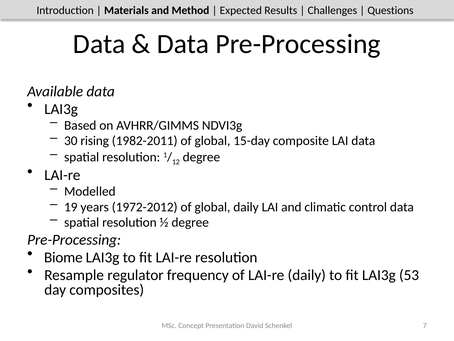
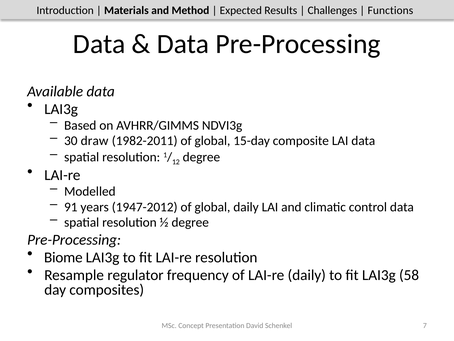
Questions: Questions -> Functions (390, 10)
rising: rising -> draw (95, 141)
19: 19 -> 91 (71, 207)
1972-2012: 1972-2012 -> 1947-2012 (145, 207)
53: 53 -> 58 (409, 275)
